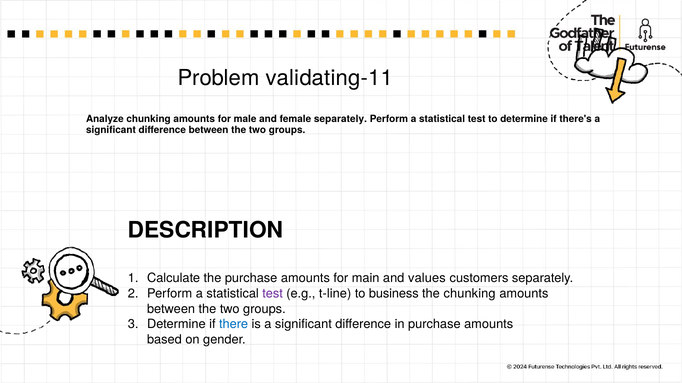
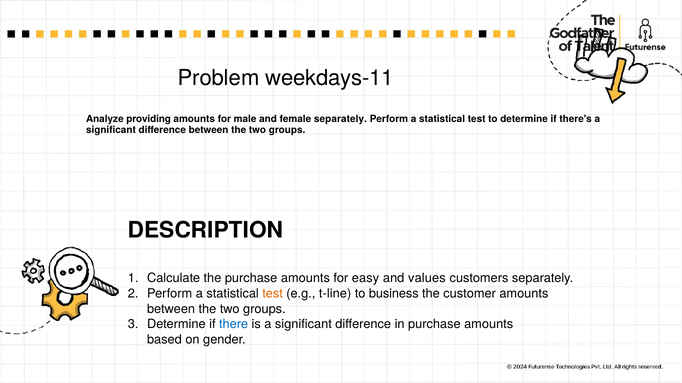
validating-11: validating-11 -> weekdays-11 (330, 78)
Analyze chunking: chunking -> providing (149, 119)
main: main -> easy (366, 279)
test colour: purple -> orange (273, 294)
the chunking: chunking -> customer (470, 294)
